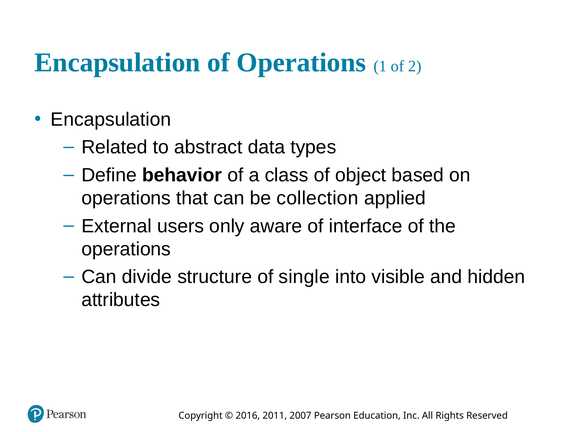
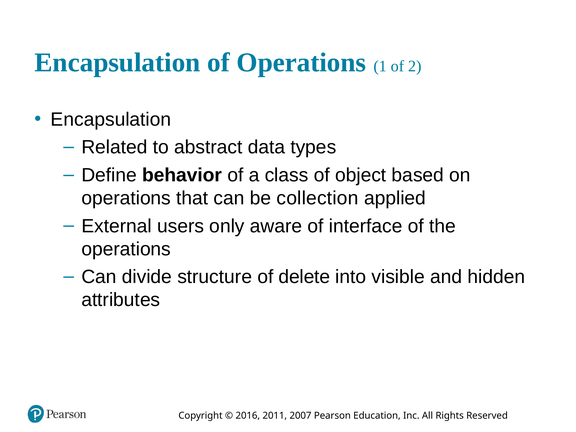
single: single -> delete (304, 277)
